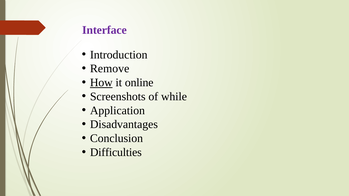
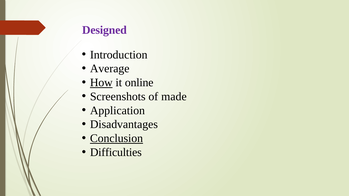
Interface: Interface -> Designed (104, 30)
Remove: Remove -> Average (110, 69)
while: while -> made (174, 97)
Conclusion underline: none -> present (116, 139)
